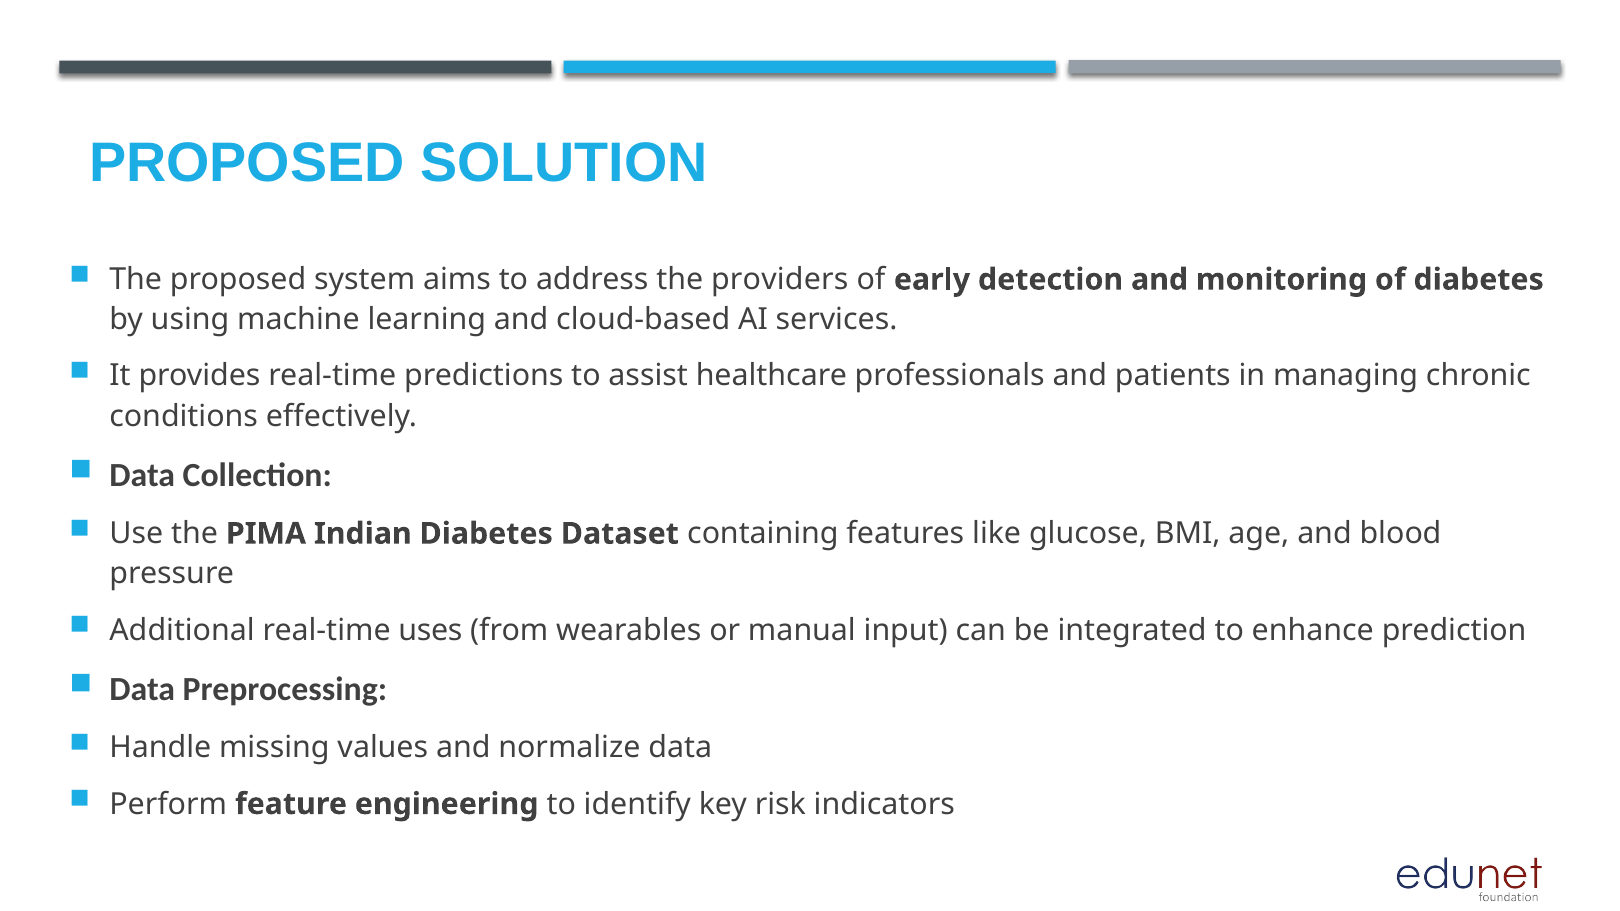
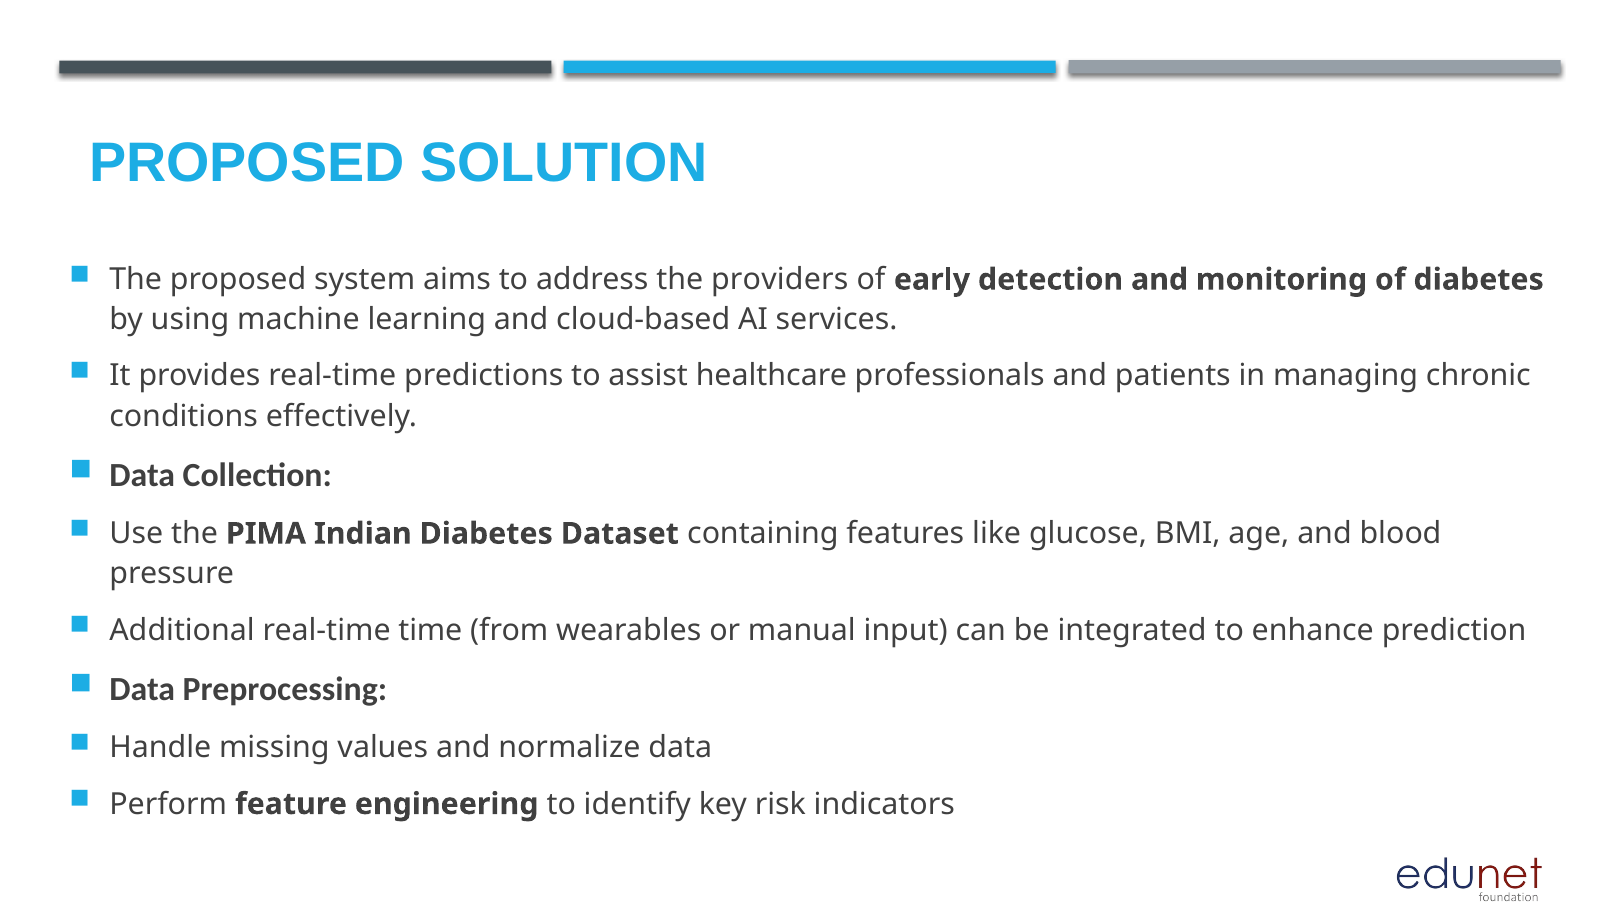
uses: uses -> time (430, 630)
